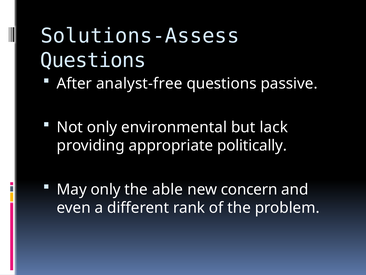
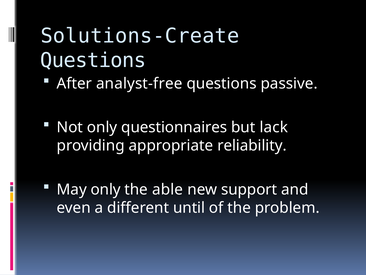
Solutions-Assess: Solutions-Assess -> Solutions-Create (140, 36)
environmental: environmental -> questionnaires (174, 127)
politically: politically -> reliability (252, 145)
concern: concern -> support (249, 189)
rank: rank -> until (189, 207)
